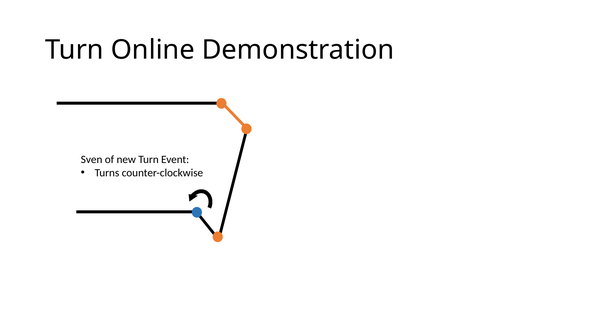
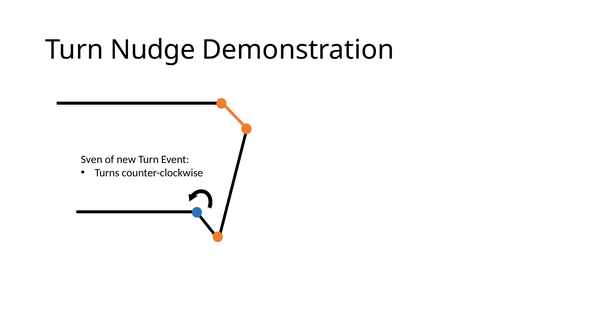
Online: Online -> Nudge (153, 50)
